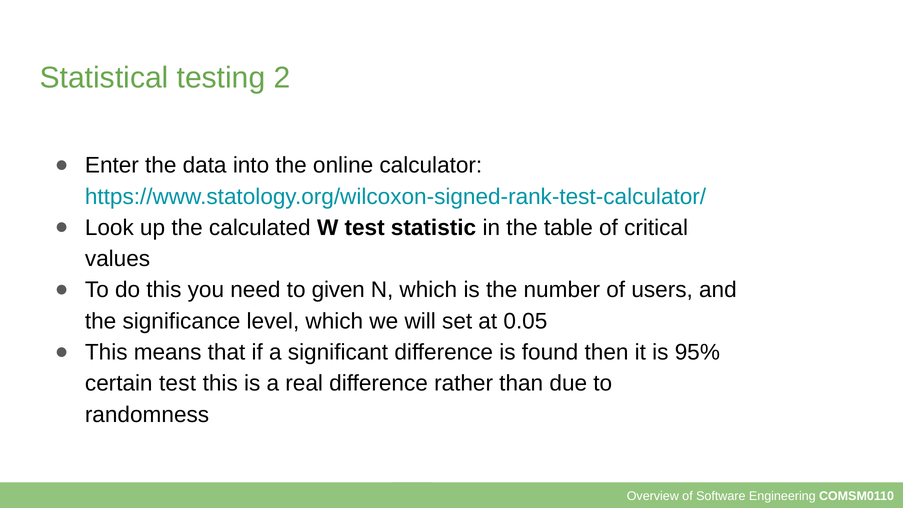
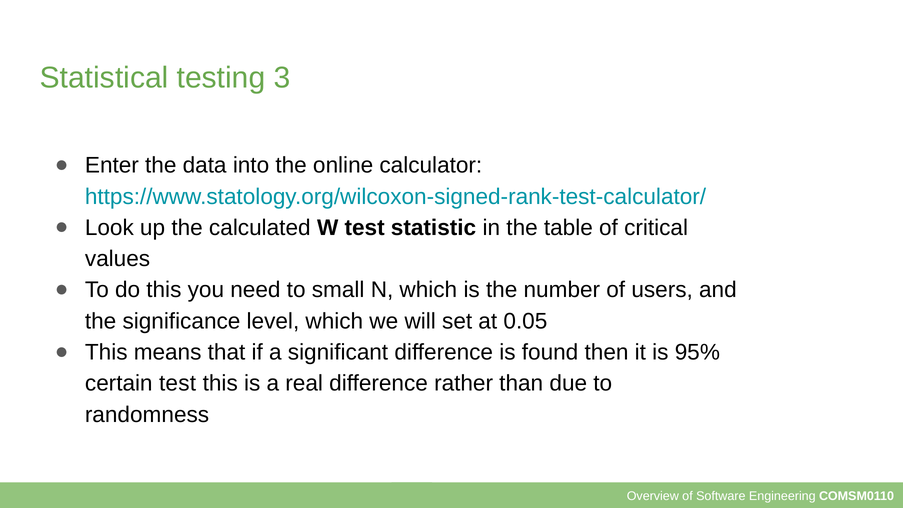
2: 2 -> 3 (282, 78)
given: given -> small (338, 290)
